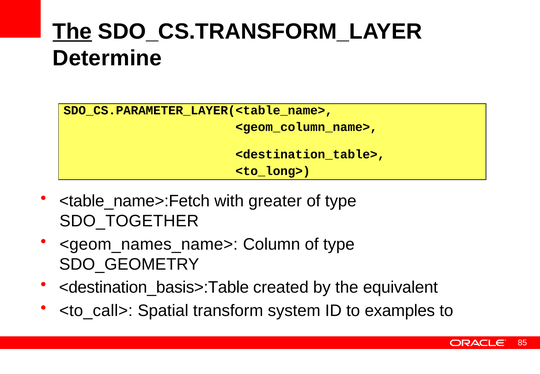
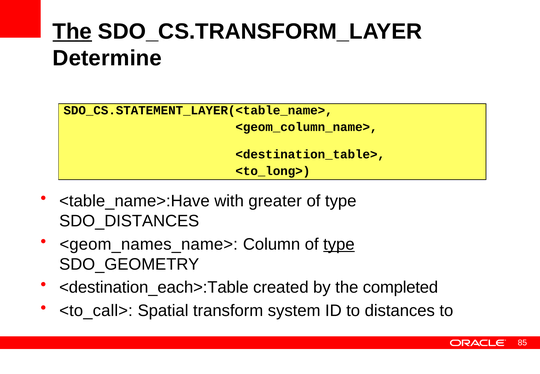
SDO_CS.PARAMETER_LAYER(<table_name>: SDO_CS.PARAMETER_LAYER(<table_name> -> SDO_CS.STATEMENT_LAYER(<table_name> (198, 110)
<table_name>:Fetch: <table_name>:Fetch -> <table_name>:Have (134, 201)
SDO_TOGETHER: SDO_TOGETHER -> SDO_DISTANCES (129, 221)
type underline: none -> present (339, 244)
<destination_basis>:Table: <destination_basis>:Table -> <destination_each>:Table (154, 287)
equivalent: equivalent -> completed (400, 287)
examples: examples -> distances (400, 311)
